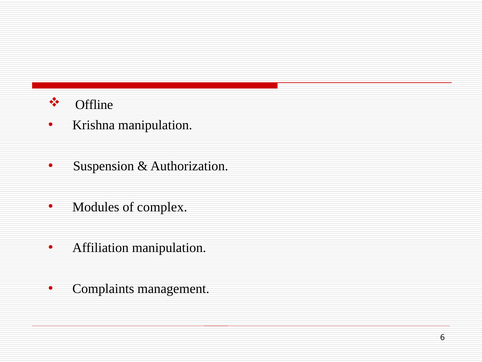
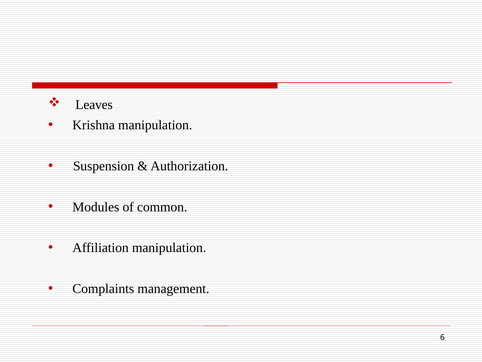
Offline: Offline -> Leaves (94, 105)
complex: complex -> common (162, 207)
